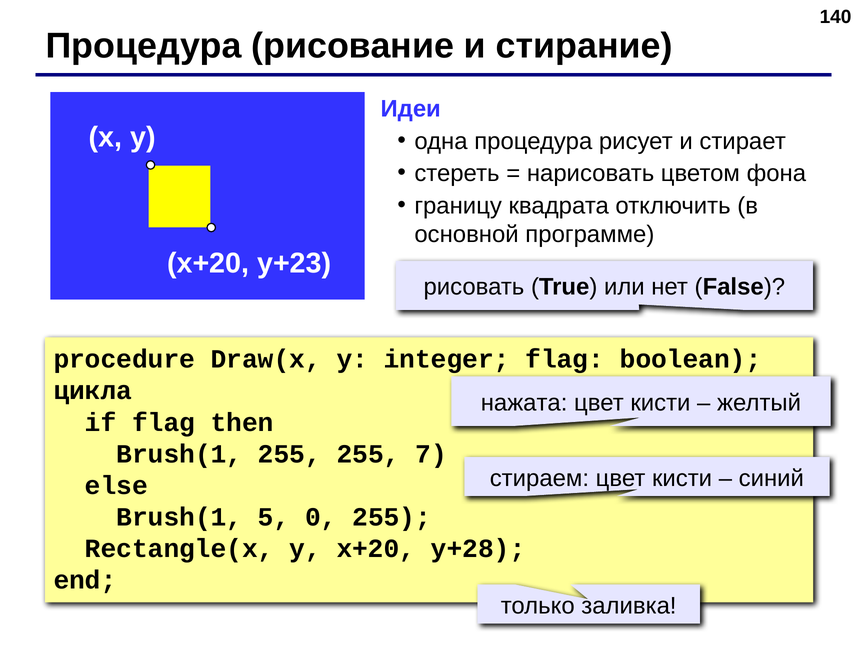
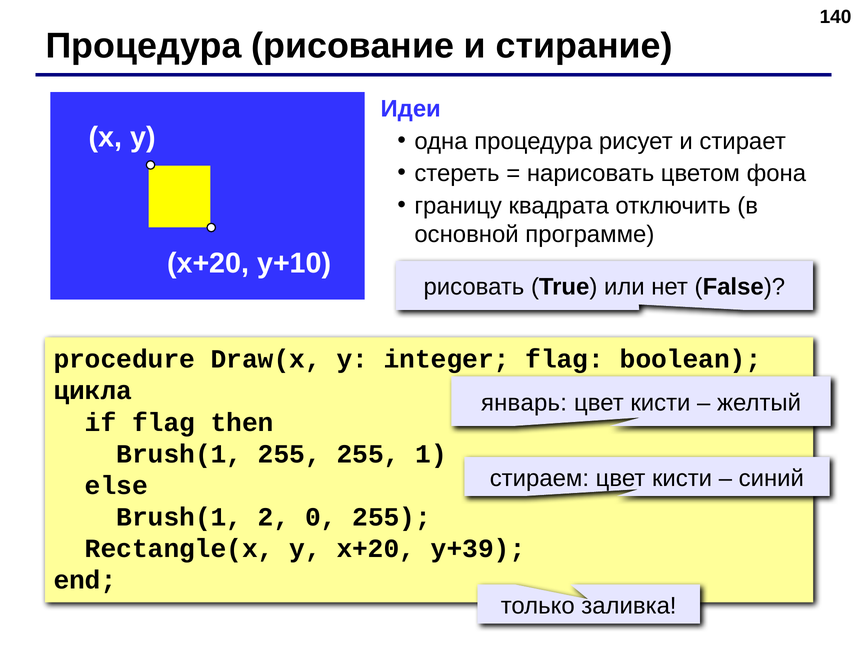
y+23: y+23 -> y+10 (294, 263)
нажата: нажата -> январь (524, 403)
7: 7 -> 1 (431, 454)
5: 5 -> 2 (274, 517)
y+28: y+28 -> y+39 (478, 548)
